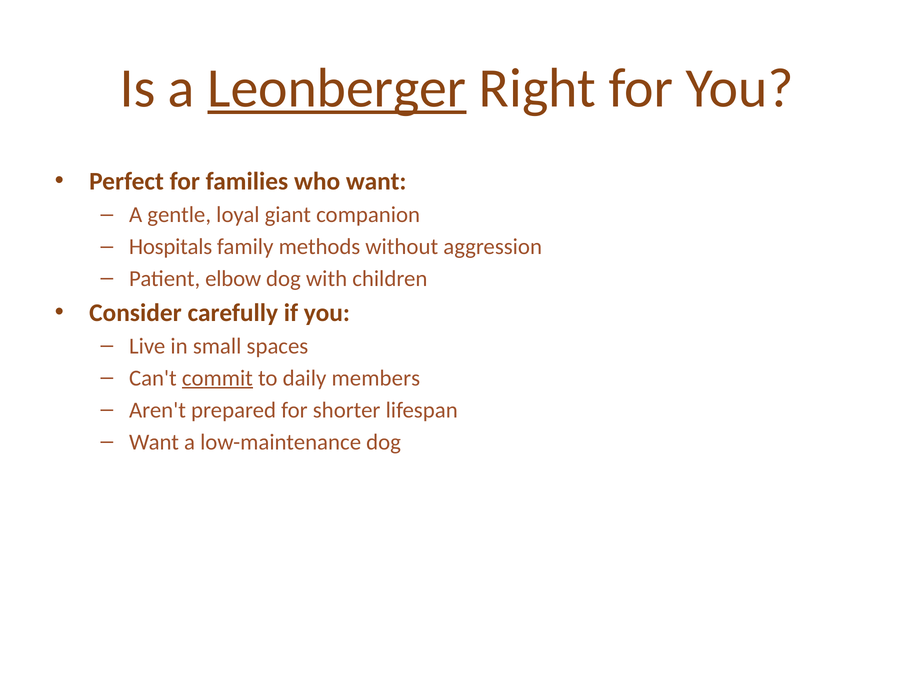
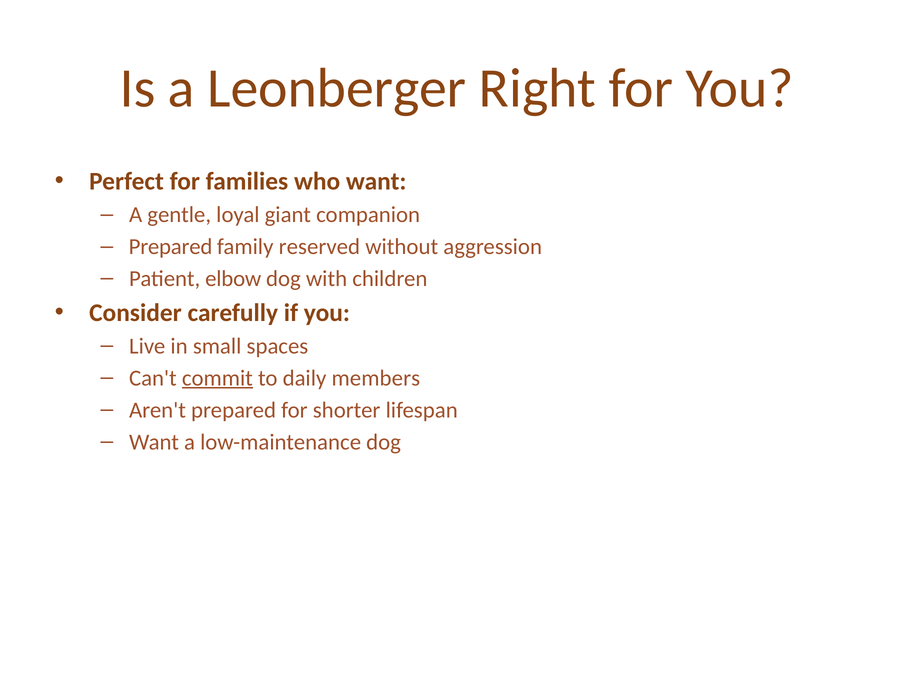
Leonberger underline: present -> none (337, 88)
Hospitals: Hospitals -> Prepared (171, 247)
methods: methods -> reserved (319, 247)
